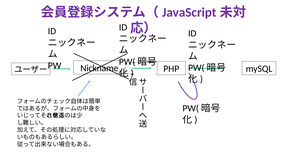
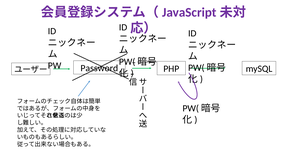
Nickname: Nickname -> Password (99, 68)
